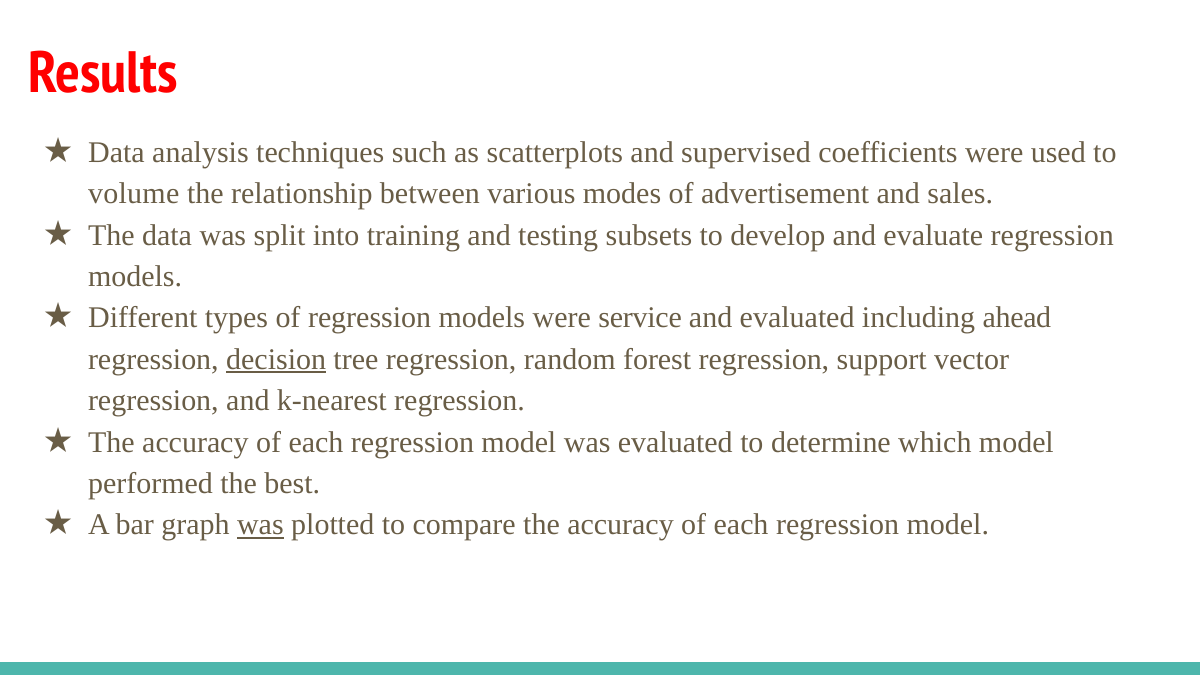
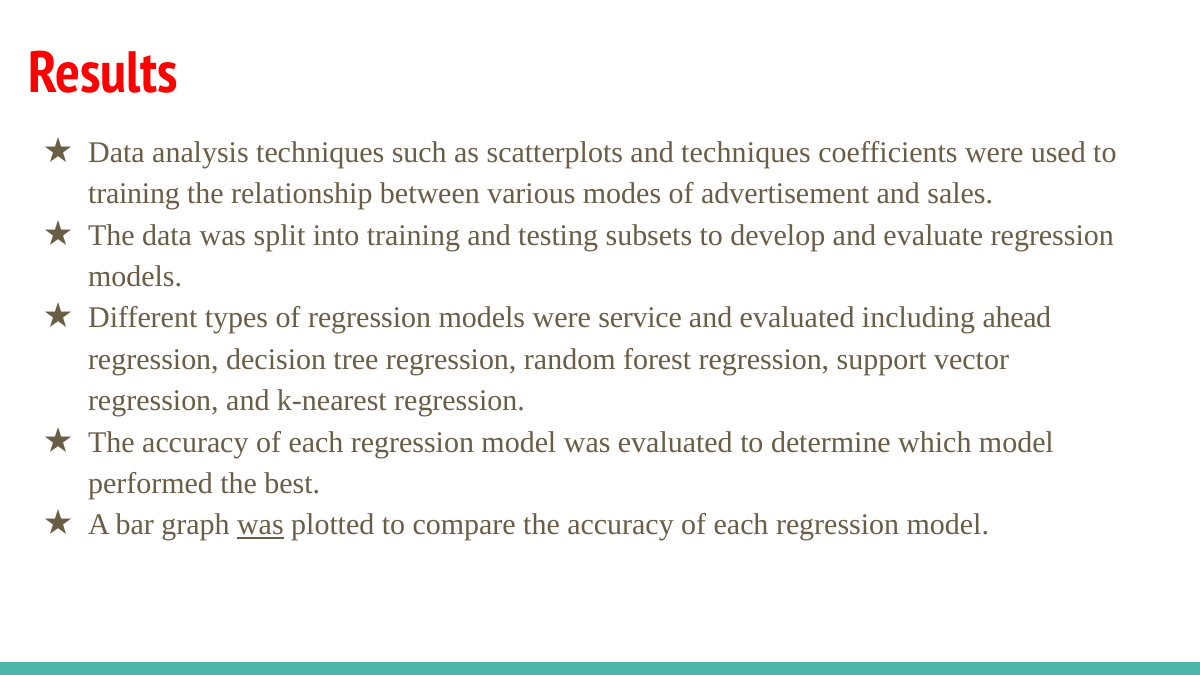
and supervised: supervised -> techniques (746, 152)
volume: volume -> training (134, 194)
decision underline: present -> none (276, 359)
